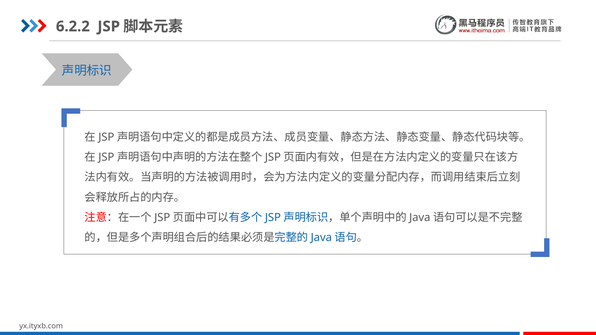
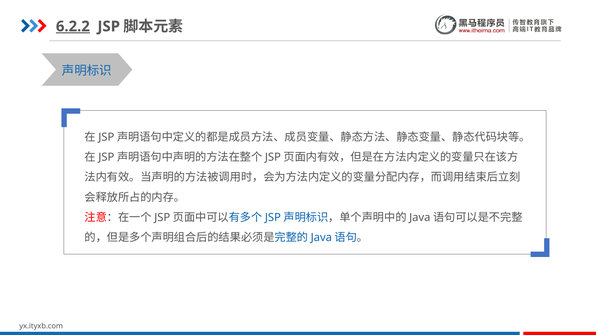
6.2.2 underline: none -> present (73, 26)
